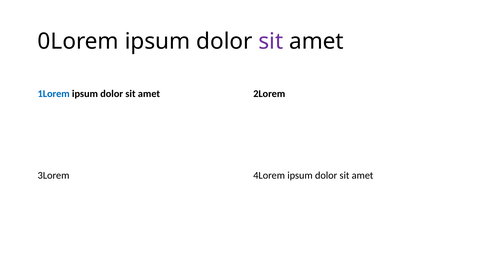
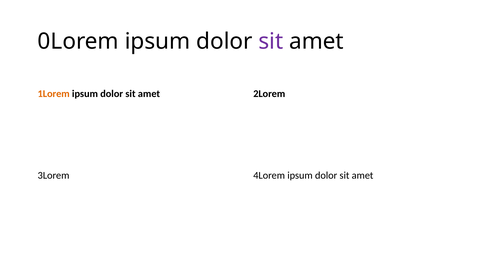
1Lorem colour: blue -> orange (54, 94)
